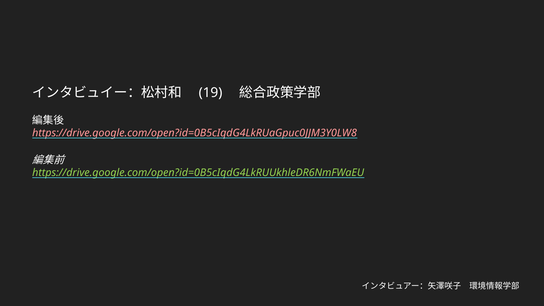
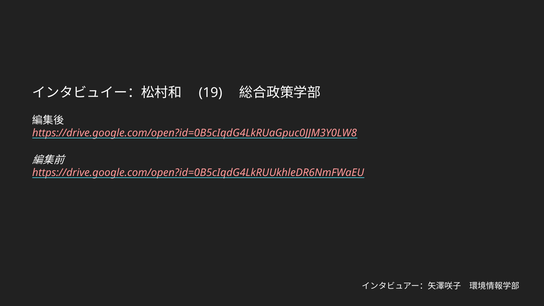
https://drive.google.com/open?id=0B5cIqdG4LkRUUkhleDR6NmFWaEU colour: light green -> pink (198, 173)
